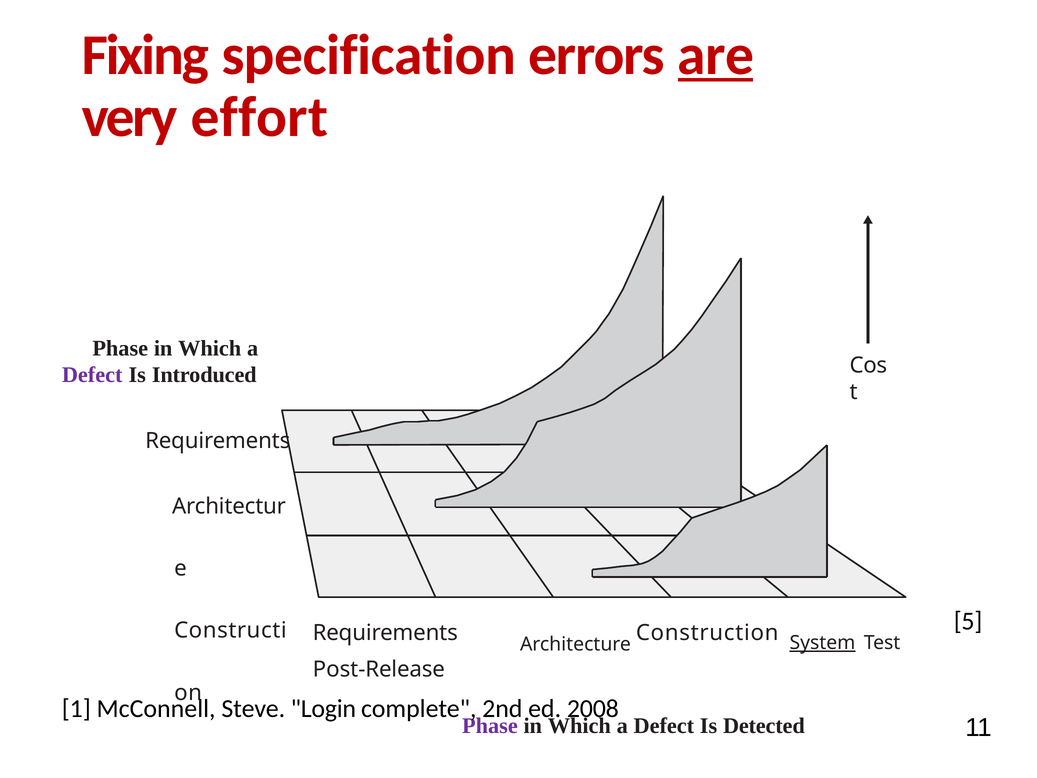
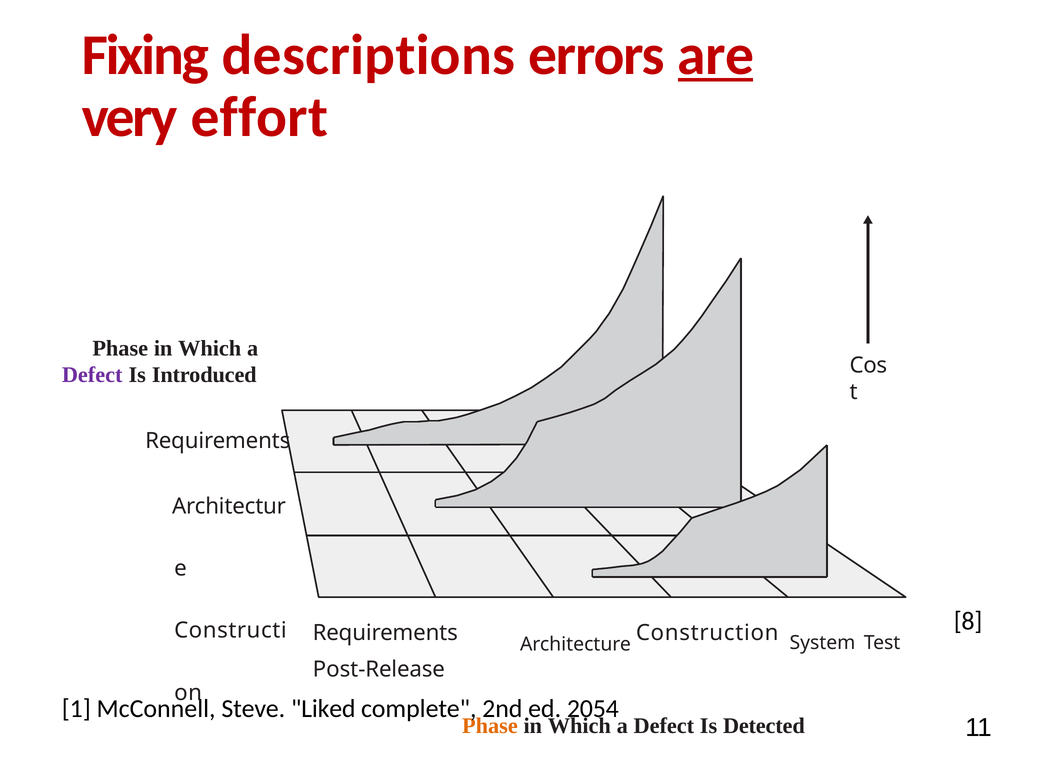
specification: specification -> descriptions (368, 55)
5: 5 -> 8 (968, 621)
System underline: present -> none (823, 643)
Login: Login -> Liked (323, 708)
2008: 2008 -> 2054 (593, 708)
Phase colour: purple -> orange (490, 726)
